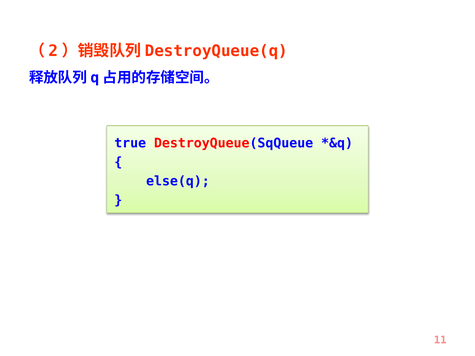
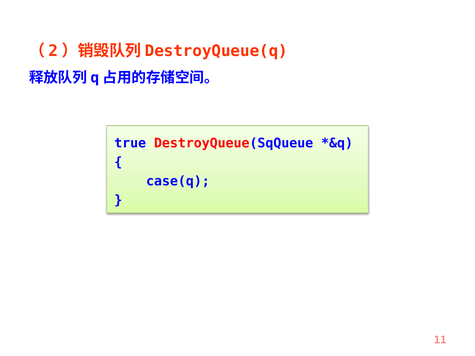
else(q: else(q -> case(q (178, 181)
